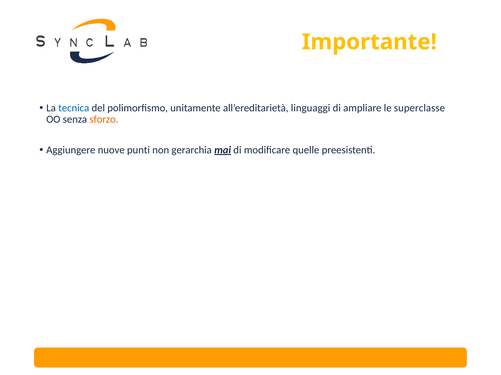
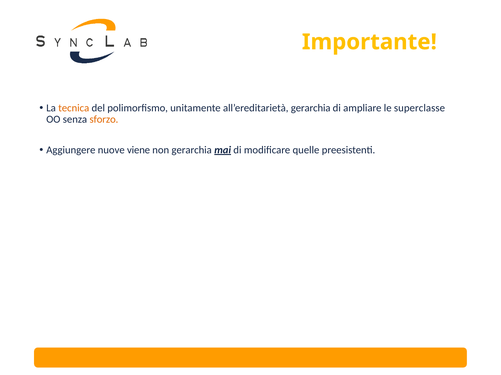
tecnica colour: blue -> orange (74, 108)
all’ereditarietà linguaggi: linguaggi -> gerarchia (311, 108)
punti: punti -> viene (139, 150)
